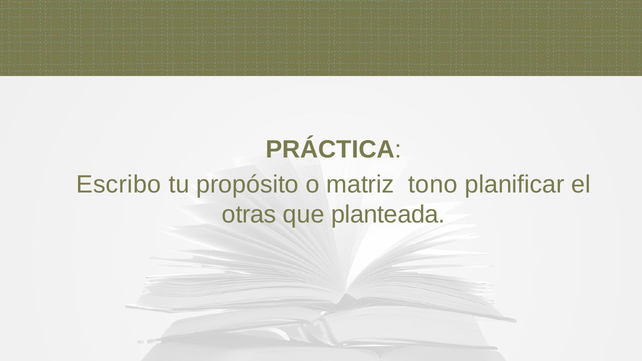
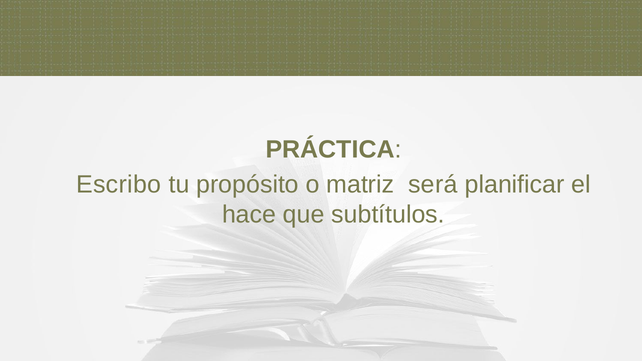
tono: tono -> será (433, 185)
otras: otras -> hace (249, 215)
planteada: planteada -> subtítulos (388, 215)
